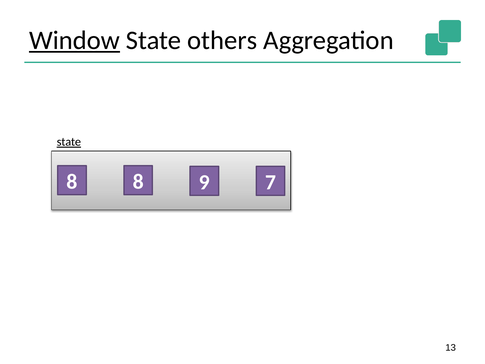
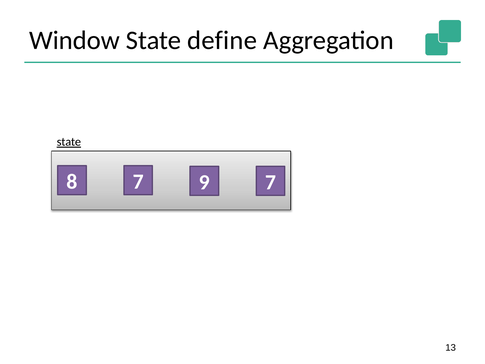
Window underline: present -> none (75, 40)
others: others -> define (222, 40)
8 8: 8 -> 7 (138, 182)
